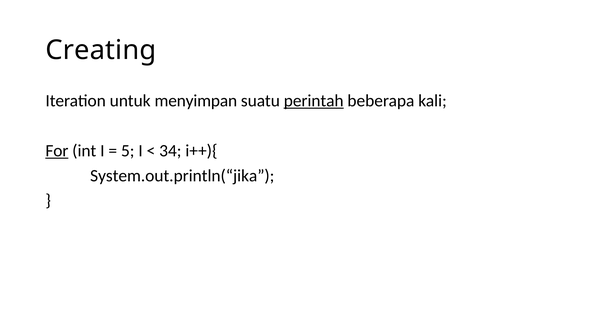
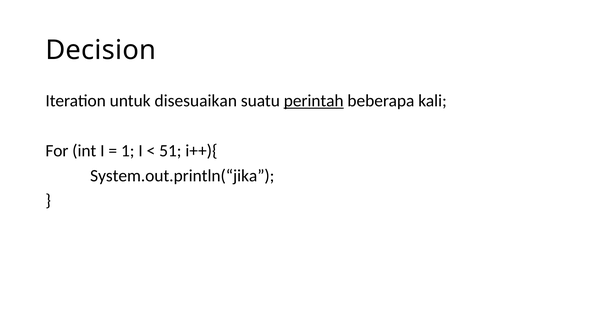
Creating: Creating -> Decision (101, 50)
menyimpan: menyimpan -> disesuaikan (196, 101)
For underline: present -> none (57, 151)
5: 5 -> 1 (128, 151)
34: 34 -> 51 (170, 151)
